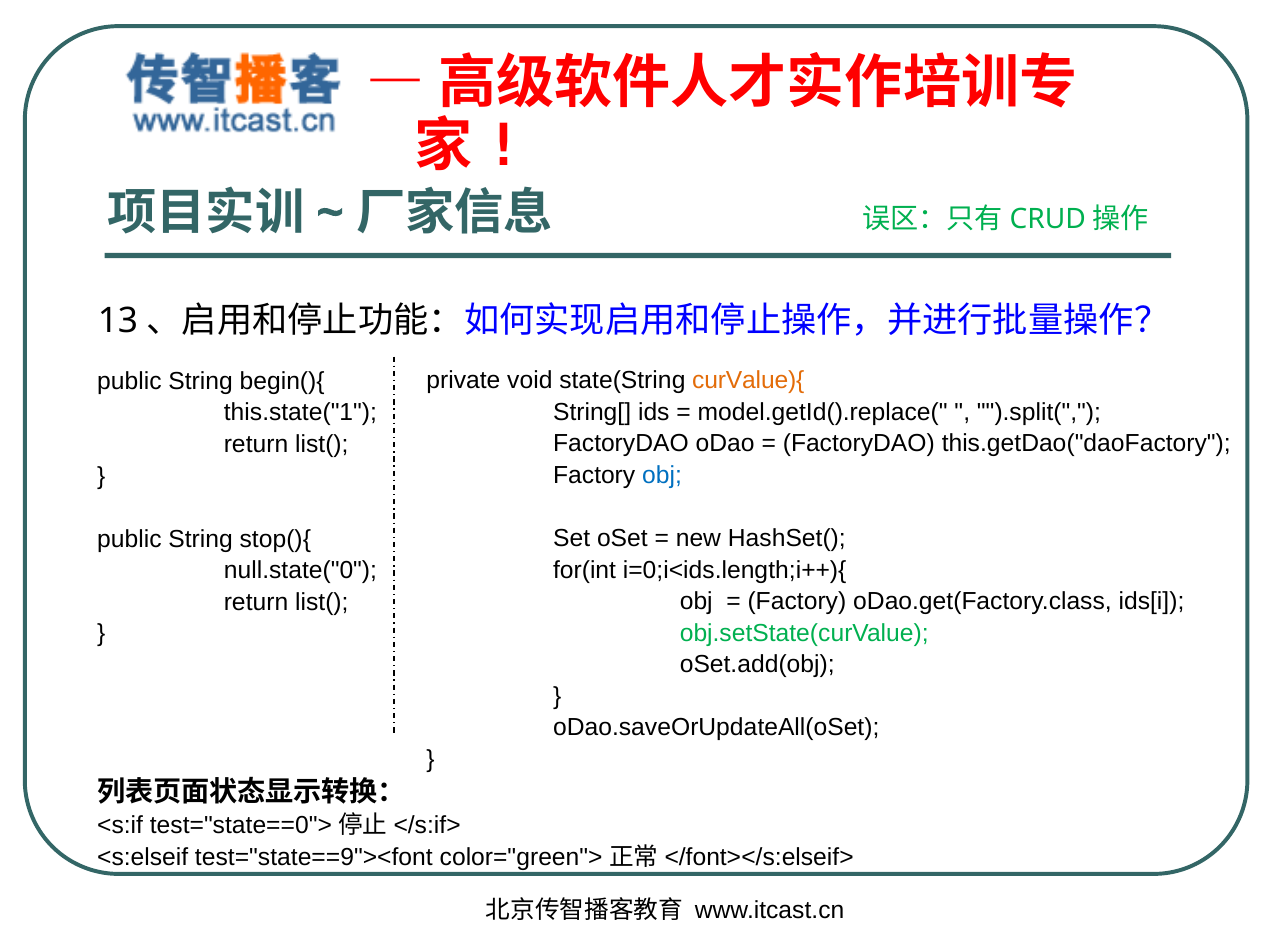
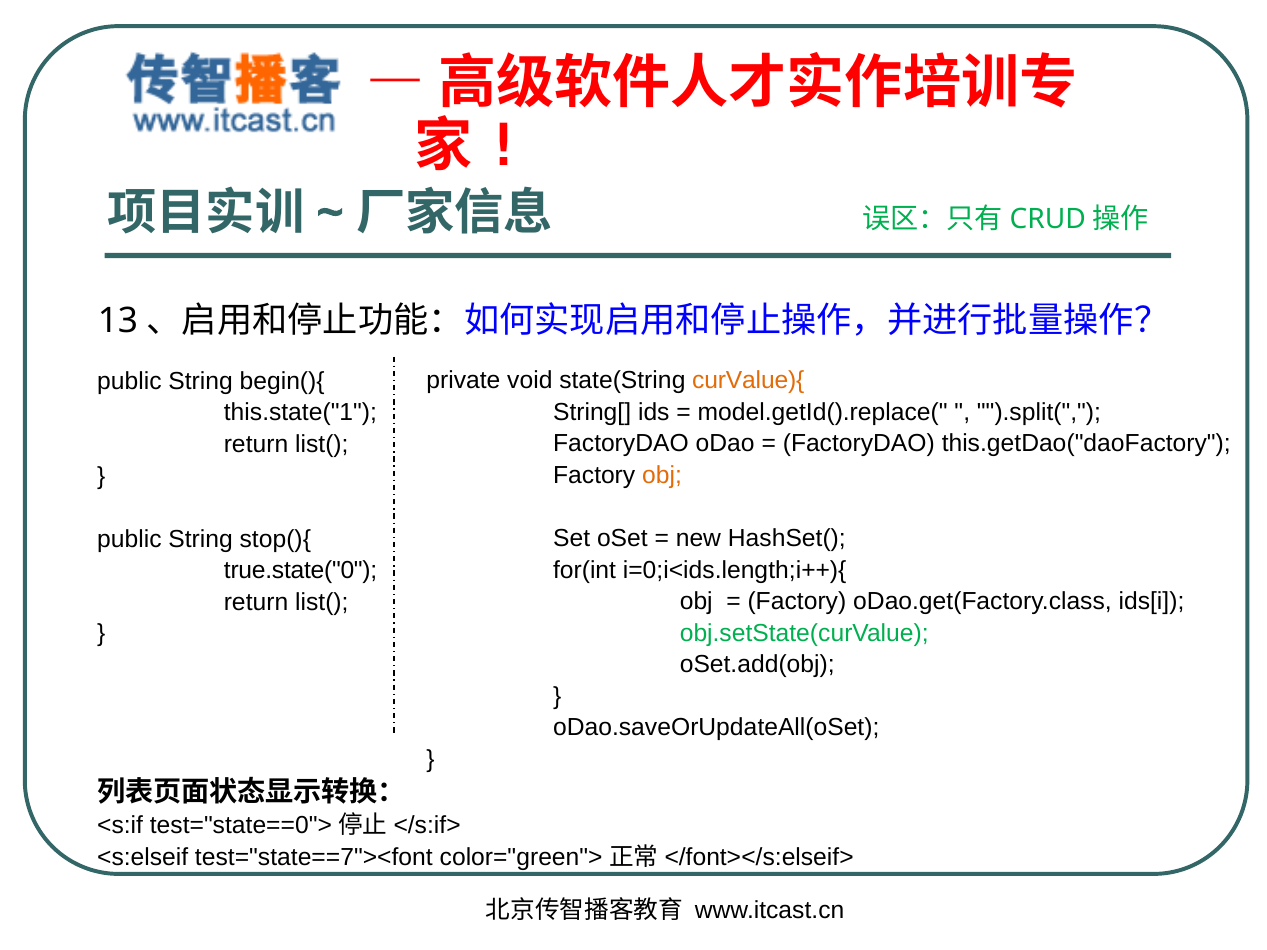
obj colour: blue -> orange (662, 475)
null.state("0: null.state("0 -> true.state("0 (301, 571)
test="state==9"><font: test="state==9"><font -> test="state==7"><font (314, 858)
